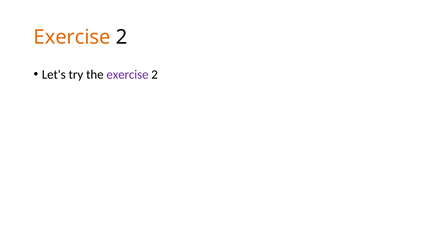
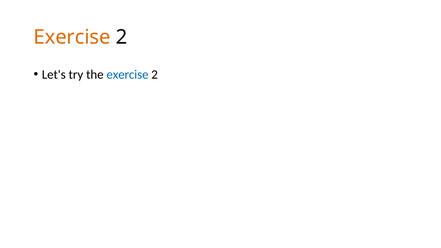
exercise colour: purple -> blue (127, 75)
